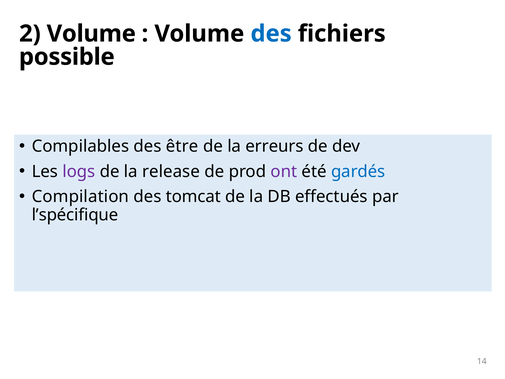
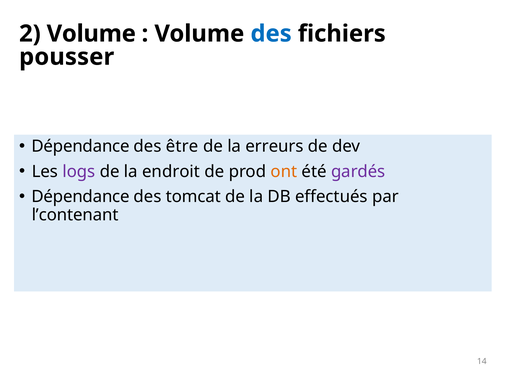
possible: possible -> pousser (67, 57)
Compilables: Compilables -> Dépendance (81, 146)
release: release -> endroit (171, 171)
ont colour: purple -> orange (284, 171)
gardés colour: blue -> purple (358, 171)
Compilation: Compilation -> Dépendance (81, 197)
l’spécifique: l’spécifique -> l’contenant (75, 215)
